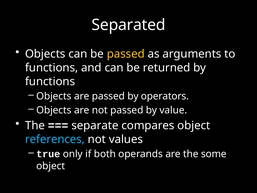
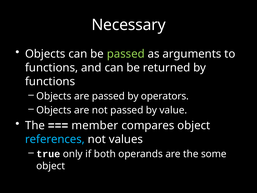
Separated: Separated -> Necessary (129, 25)
passed colour: yellow -> light green (126, 54)
separate: separate -> member (95, 125)
